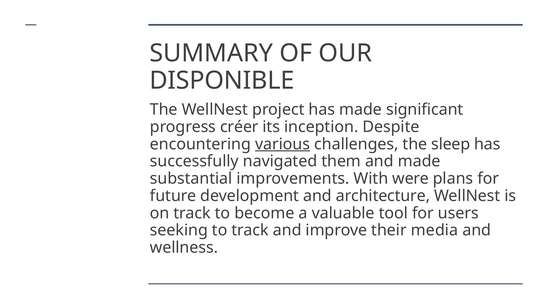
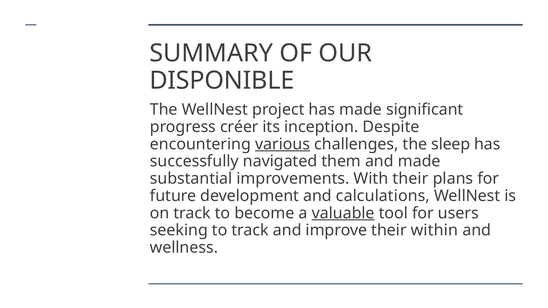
With were: were -> their (410, 179)
architecture: architecture -> calculations (383, 196)
valuable underline: none -> present (343, 213)
media: media -> within (434, 231)
